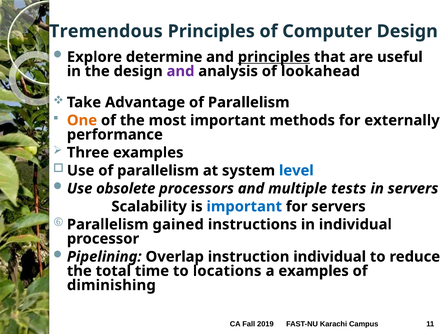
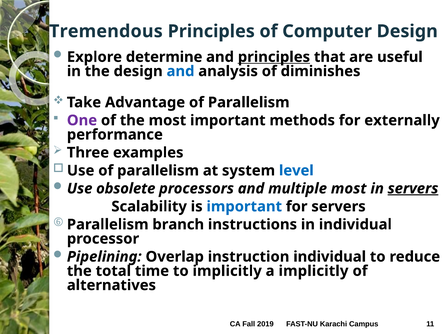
and colour: purple -> blue (181, 71)
lookahead: lookahead -> diminishes (321, 71)
One colour: orange -> purple (82, 120)
multiple tests: tests -> most (349, 188)
servers underline: none -> present (413, 188)
gained: gained -> branch (178, 224)
to locations: locations -> implicitly (227, 271)
a examples: examples -> implicitly (313, 271)
diminishing: diminishing -> alternatives (111, 285)
